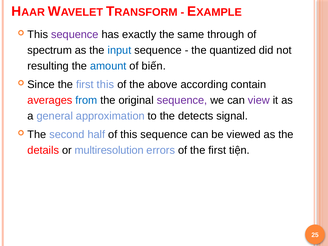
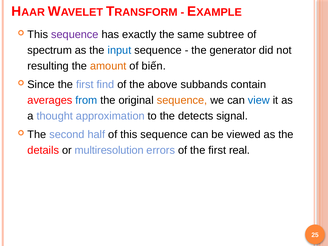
through: through -> subtree (226, 35)
quantized: quantized -> generator (233, 50)
amount colour: blue -> orange (108, 66)
first this: this -> find (105, 85)
according: according -> subbands (204, 85)
sequence colour: purple -> orange (182, 100)
view colour: purple -> blue (259, 100)
general: general -> thought (55, 116)
tiện: tiện -> real (239, 150)
